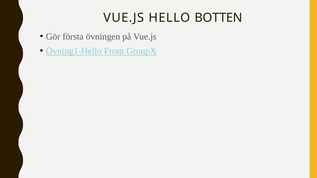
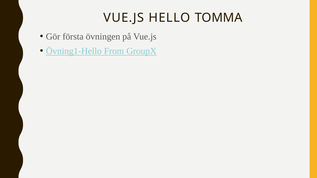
BOTTEN: BOTTEN -> TOMMA (219, 18)
